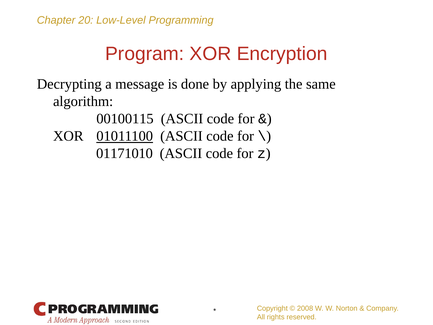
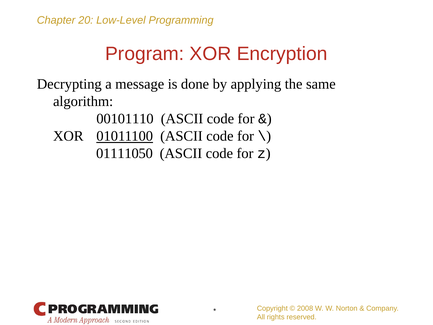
00100115: 00100115 -> 00101110 (125, 119)
01171010: 01171010 -> 01111050 (125, 153)
